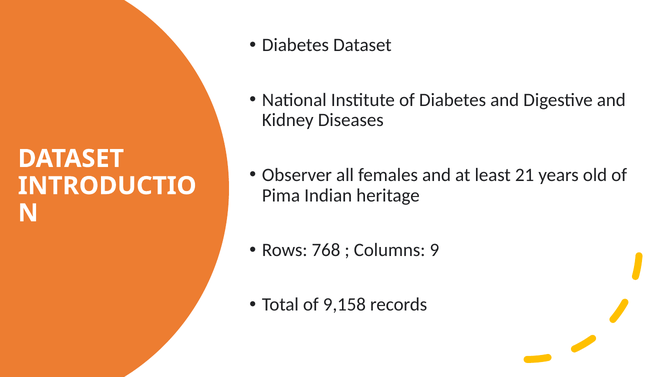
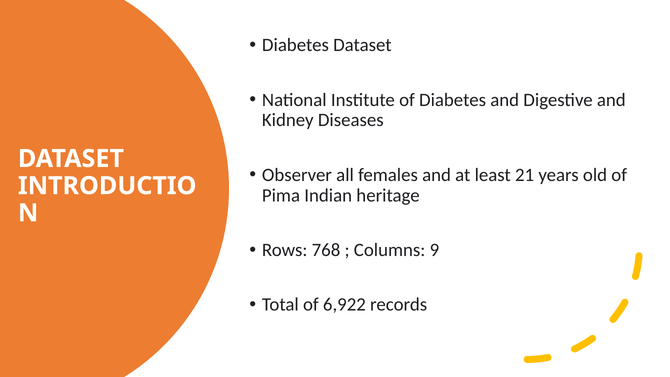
9,158: 9,158 -> 6,922 (344, 305)
